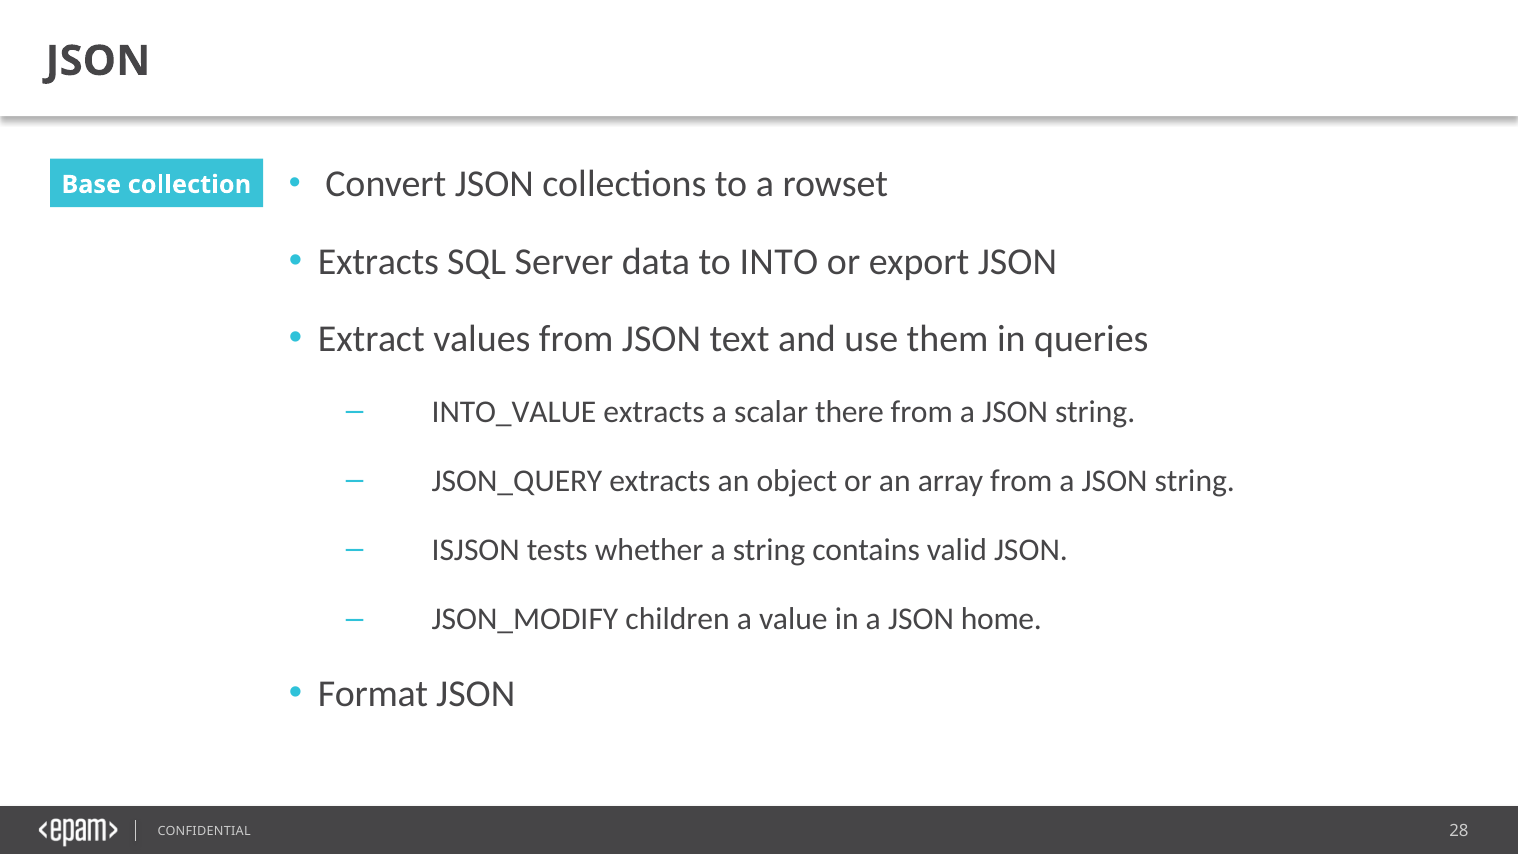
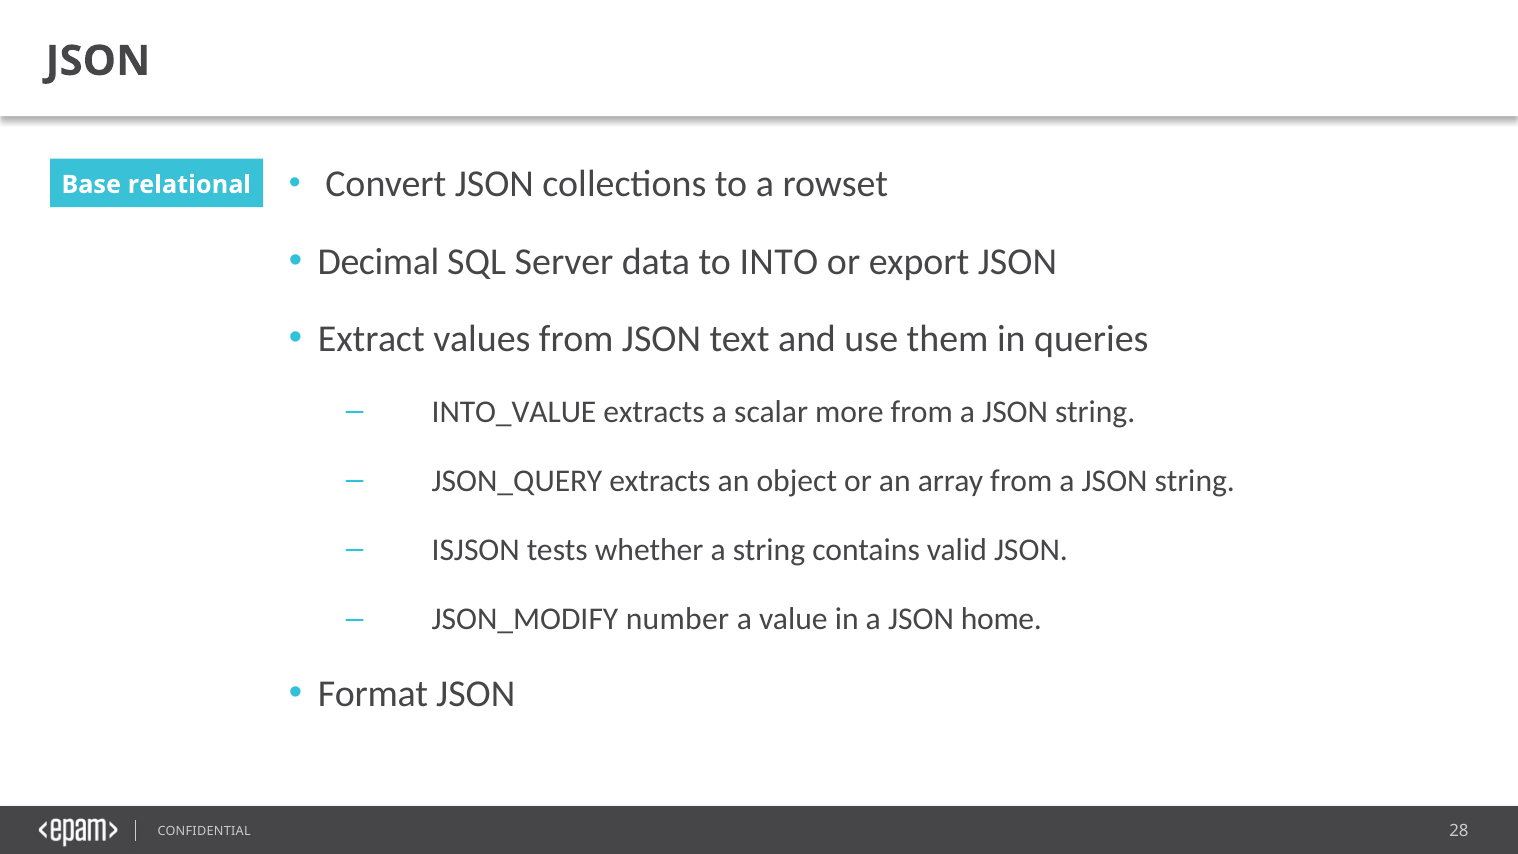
collection: collection -> relational (189, 185)
Extracts: Extracts -> Decimal (378, 262)
there: there -> more (849, 412)
children: children -> number (677, 619)
